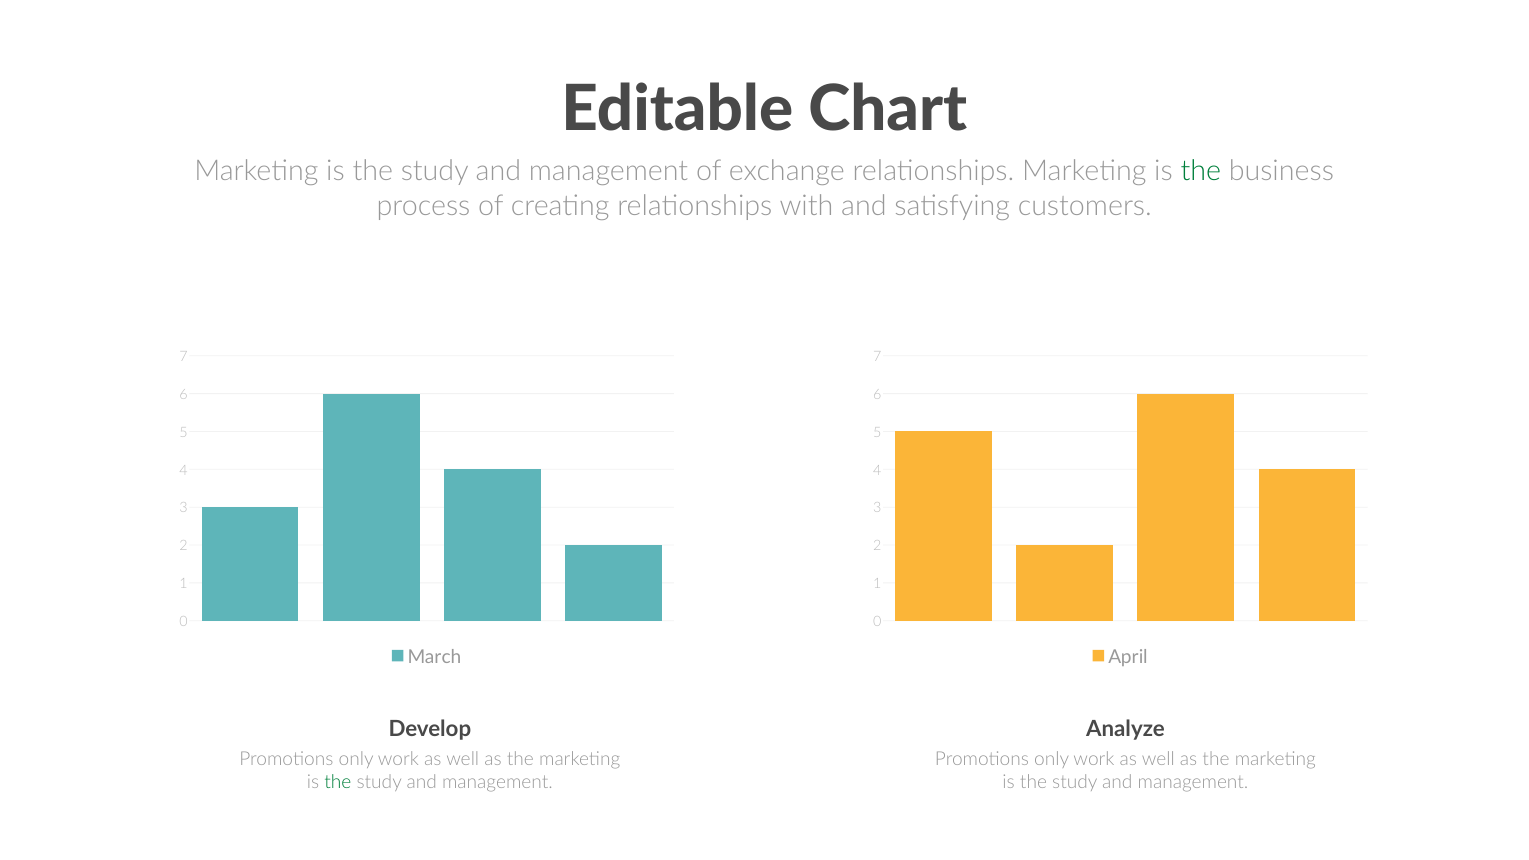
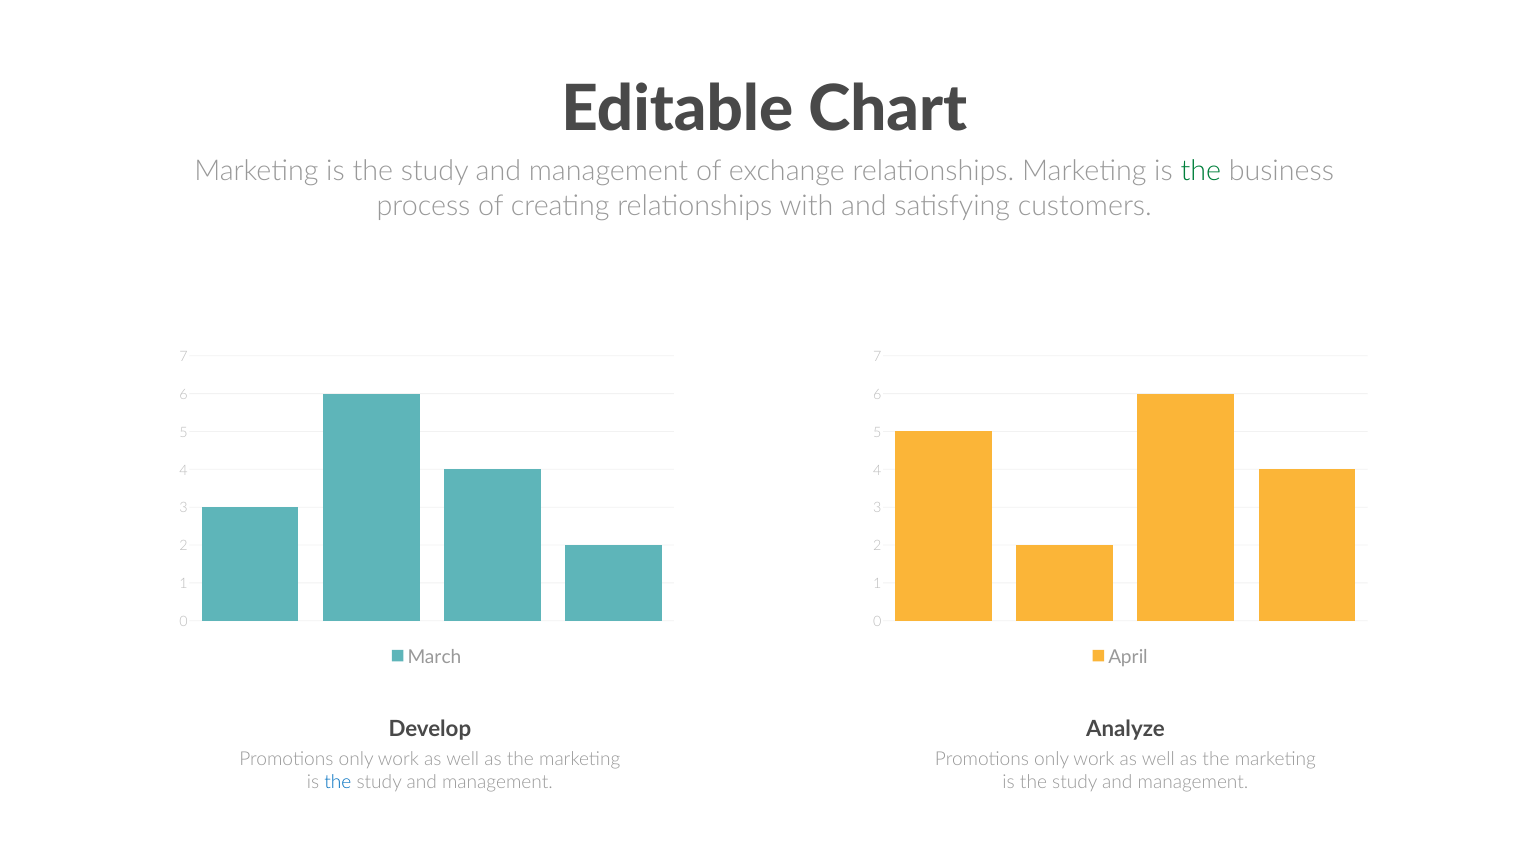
the colour: green -> blue (338, 783)
